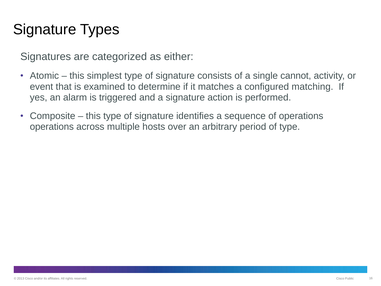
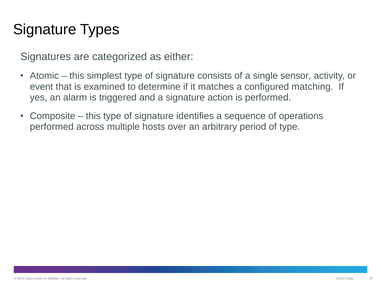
cannot: cannot -> sensor (296, 76)
operations: operations -> performed (52, 127)
